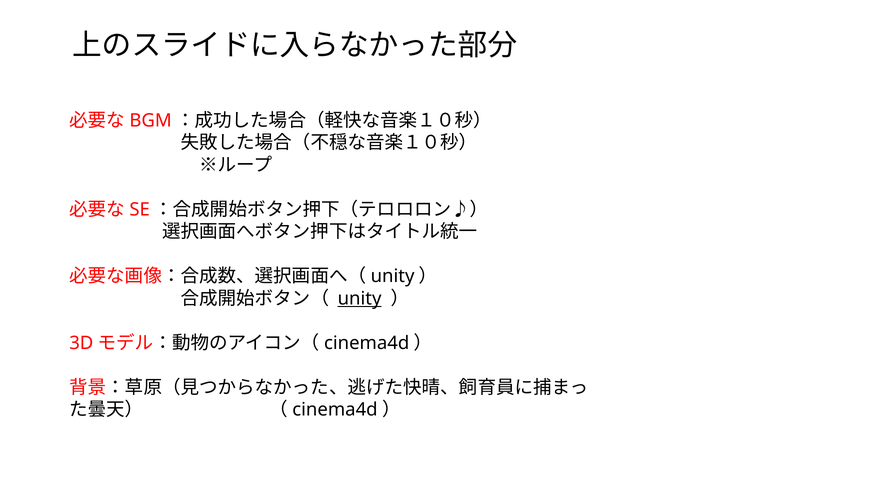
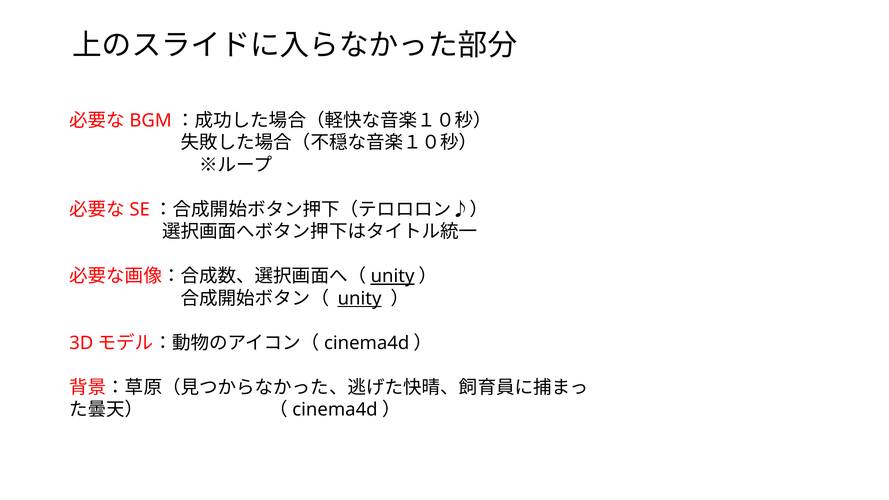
unity underline: none -> present (393, 276)
